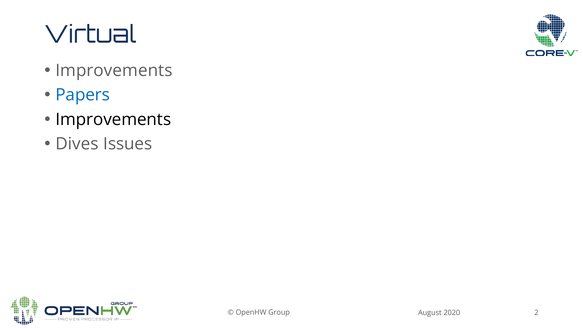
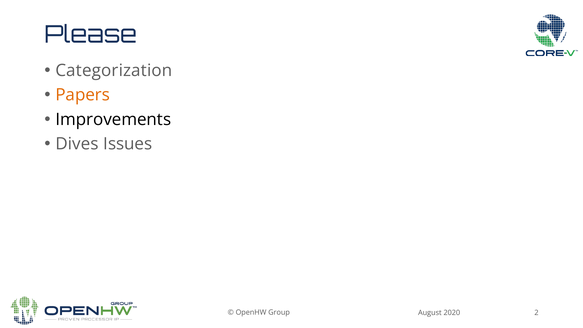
Virtual: Virtual -> Please (91, 35)
Improvements: Improvements -> Categorization (114, 71)
Papers colour: blue -> orange (83, 95)
